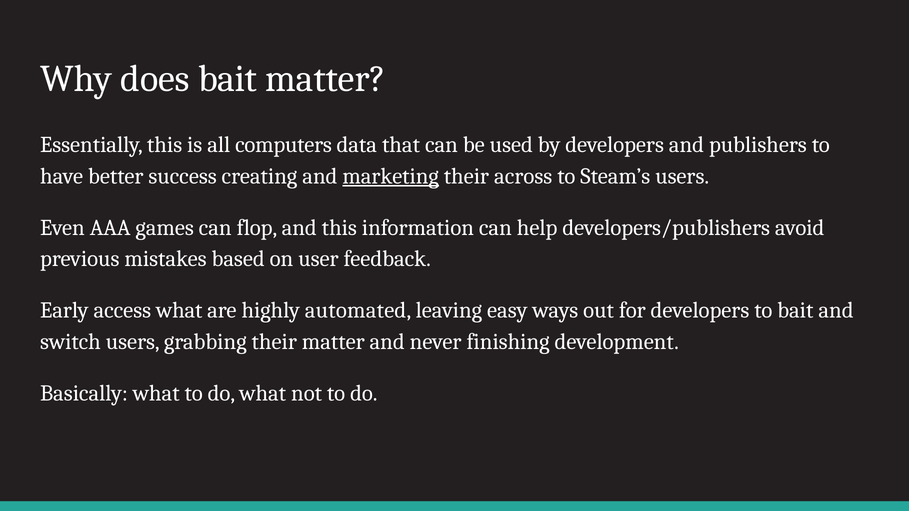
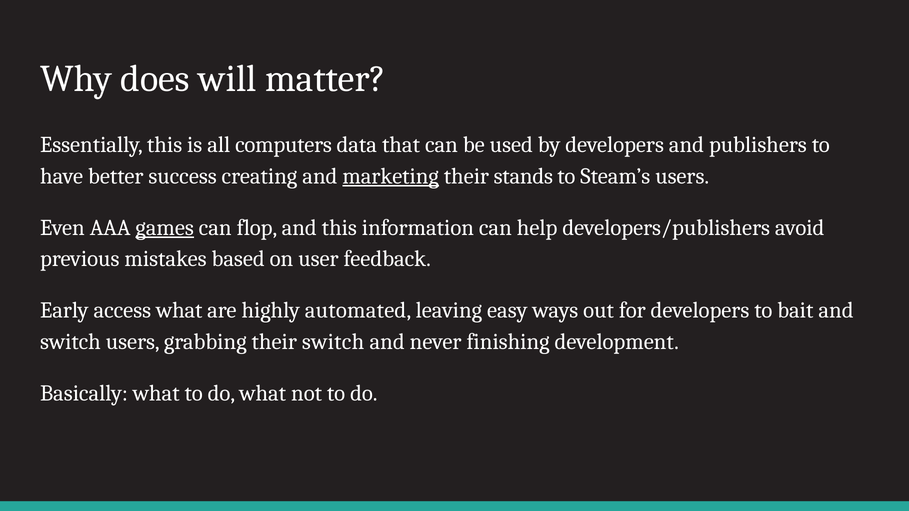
does bait: bait -> will (227, 79)
across: across -> stands (523, 176)
games underline: none -> present (165, 228)
their matter: matter -> switch (333, 342)
